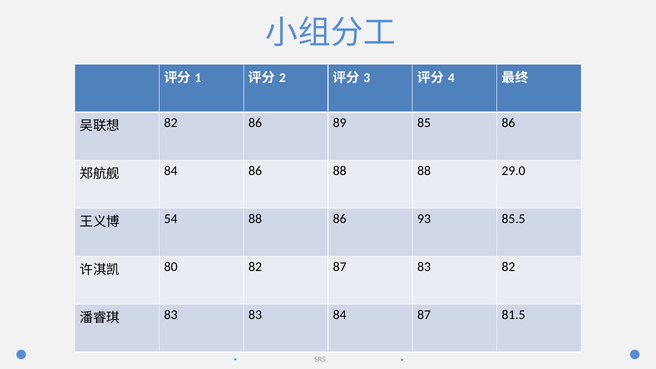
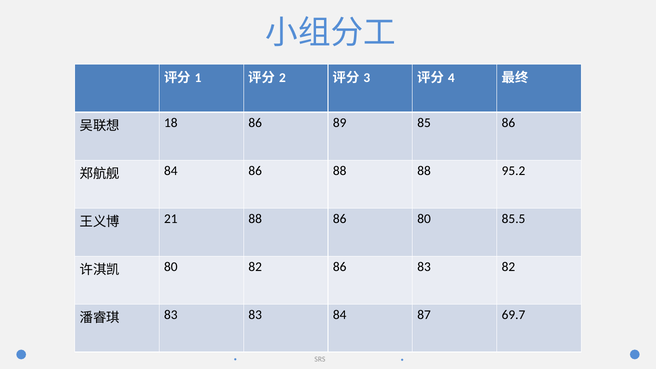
82: 82 -> 18 (171, 123)
29.0: 29.0 -> 95.2 (514, 171)
54: 54 -> 21 (171, 219)
86 93: 93 -> 80 (424, 219)
82 87: 87 -> 86 (340, 267)
81.5: 81.5 -> 69.7 (514, 315)
